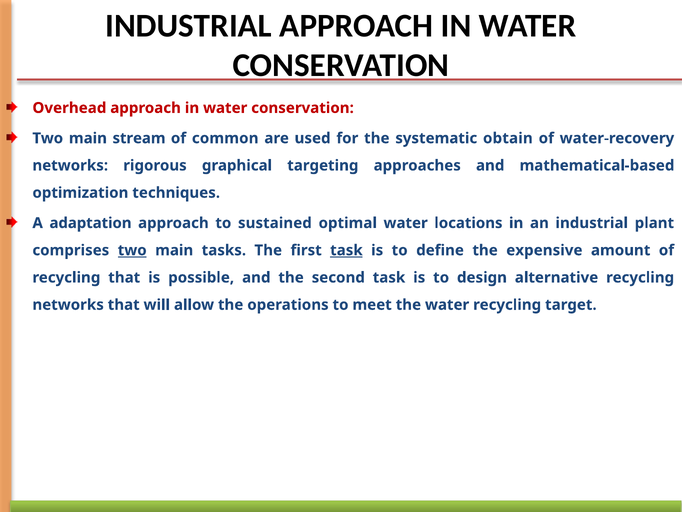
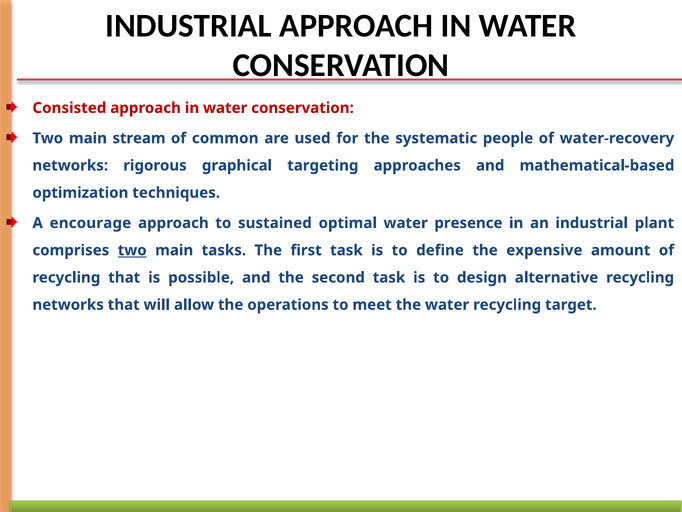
Overhead: Overhead -> Consisted (69, 108)
obtain: obtain -> people (508, 138)
adaptation: adaptation -> encourage (90, 223)
locations: locations -> presence (468, 223)
task underline: present -> none (346, 250)
